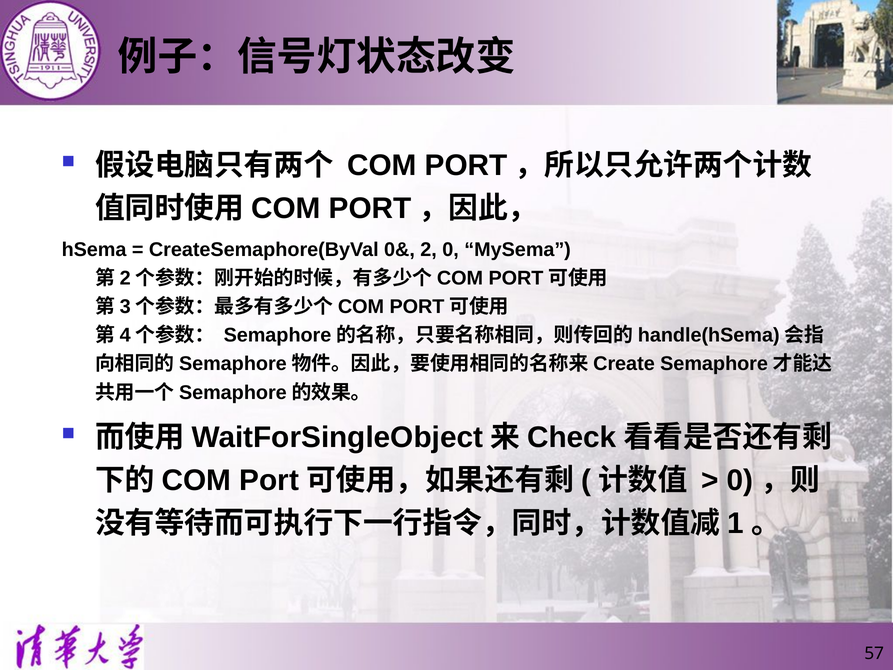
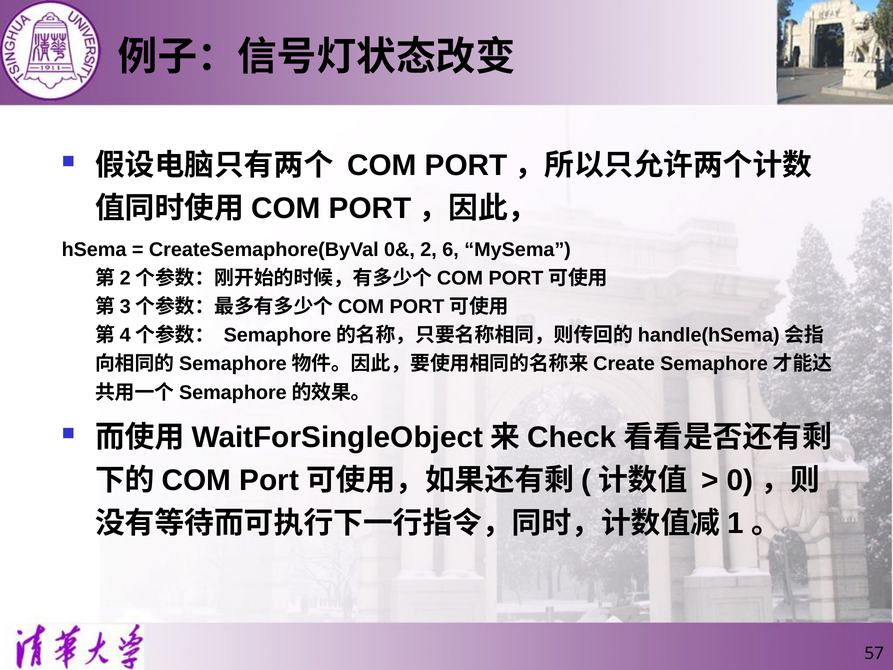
0: 0 -> 6 (451, 250)
